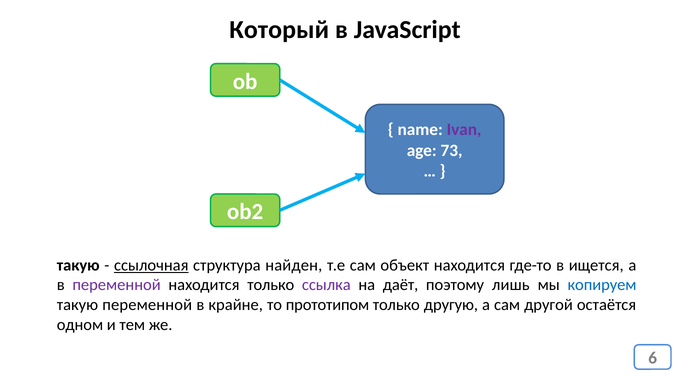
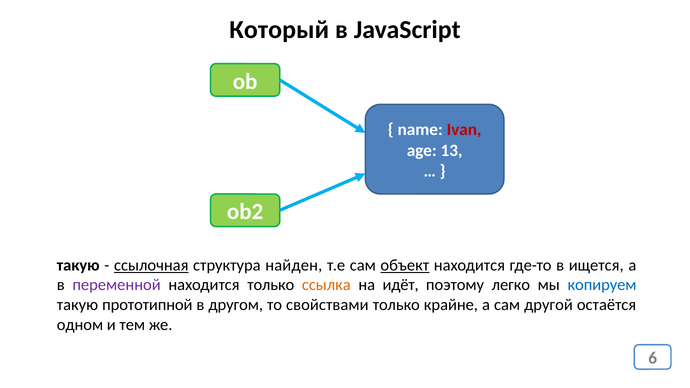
Ivan colour: purple -> red (464, 130)
73: 73 -> 13 (452, 150)
объект underline: none -> present (405, 265)
ссылка colour: purple -> orange (326, 285)
даёт: даёт -> идёт (401, 285)
лишь: лишь -> легко (511, 285)
такую переменной: переменной -> прототипной (147, 305)
крайне: крайне -> другом (236, 305)
прототипом: прототипом -> свойствами (327, 305)
другую: другую -> крайне (451, 305)
